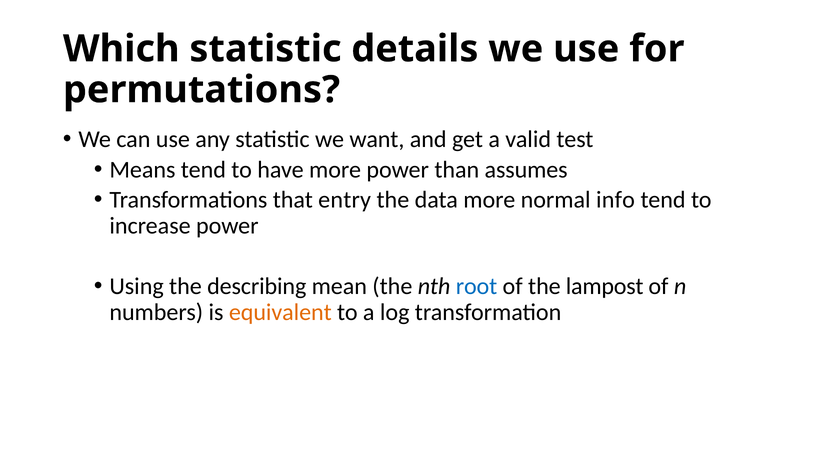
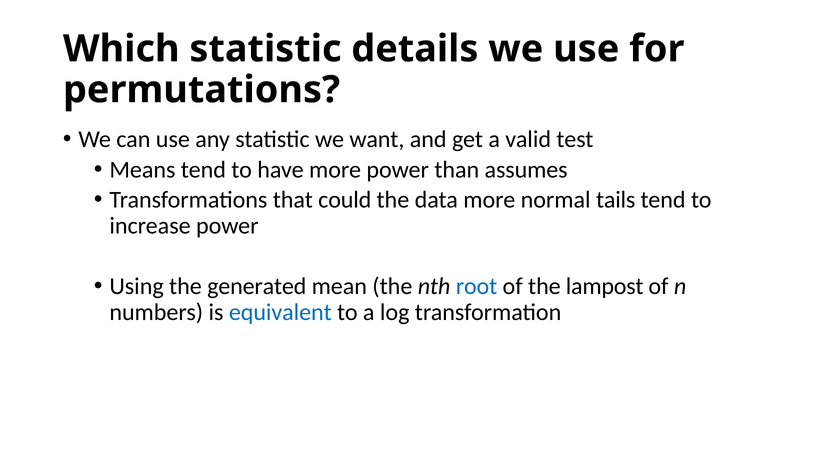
entry: entry -> could (345, 200)
info: info -> tails (616, 200)
describing: describing -> generated (257, 287)
equivalent colour: orange -> blue (280, 313)
